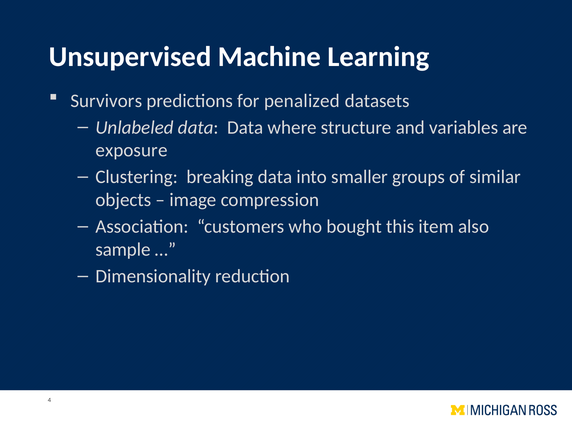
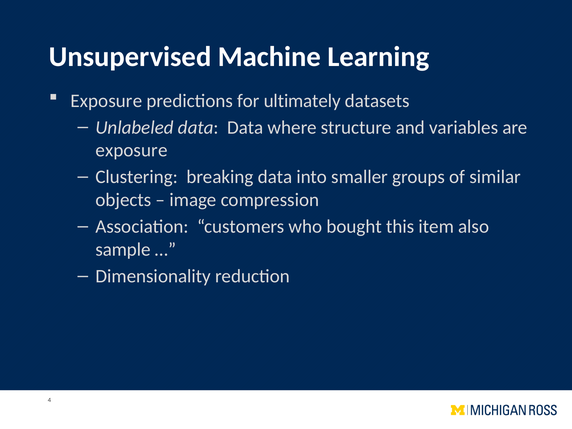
Survivors: Survivors -> Exposure (106, 101)
penalized: penalized -> ultimately (302, 101)
